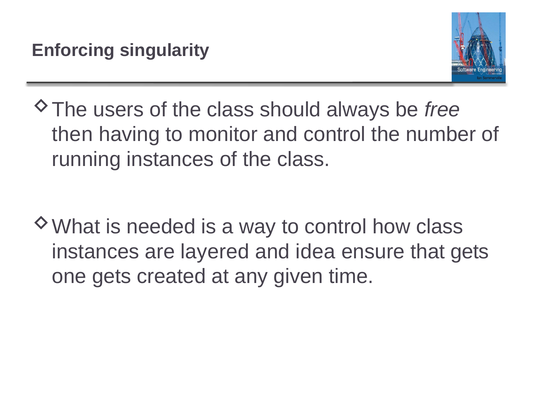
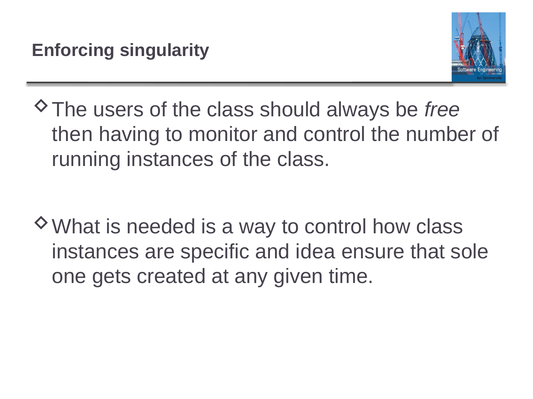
layered: layered -> specific (215, 252)
that gets: gets -> sole (470, 252)
